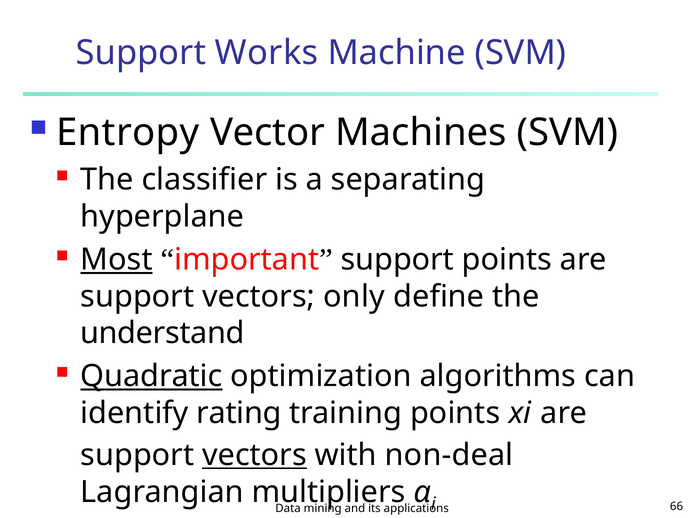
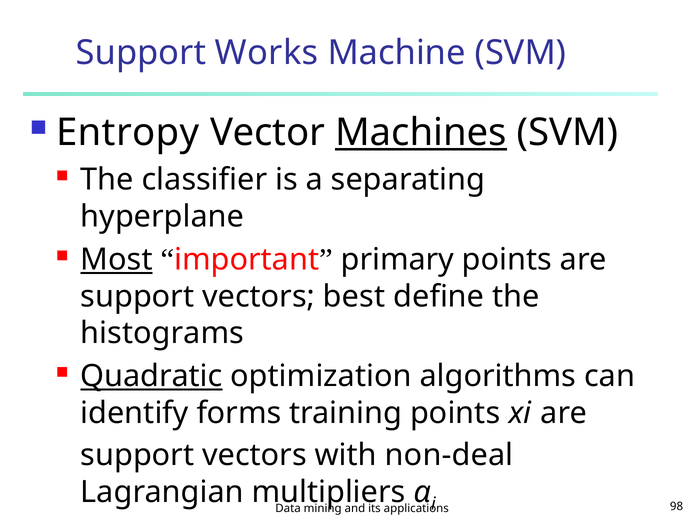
Machines underline: none -> present (421, 133)
support: support -> primary (397, 259)
only: only -> best (354, 296)
understand: understand -> histograms (162, 333)
rating: rating -> forms (239, 413)
vectors underline: present -> none (254, 455)
66: 66 -> 98 (677, 506)
